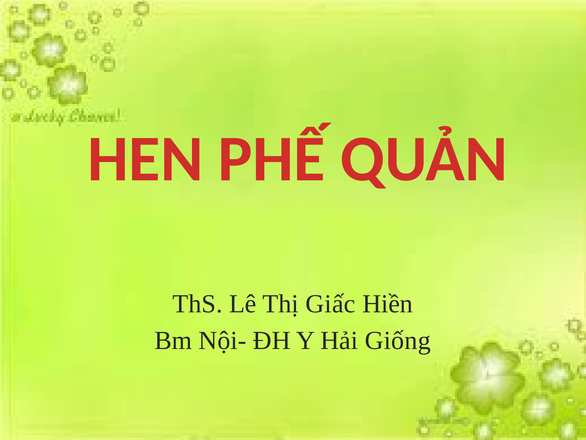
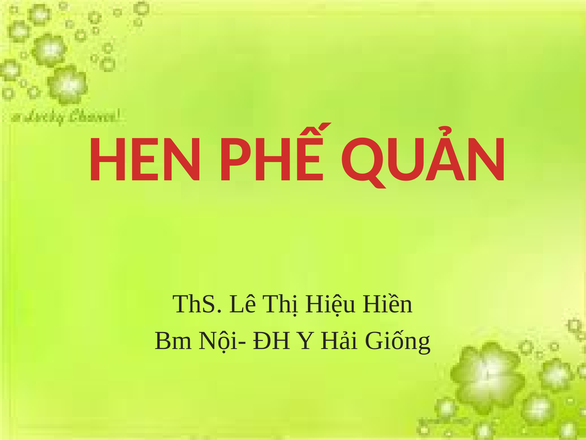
Giấc: Giấc -> Hiệu (331, 304)
